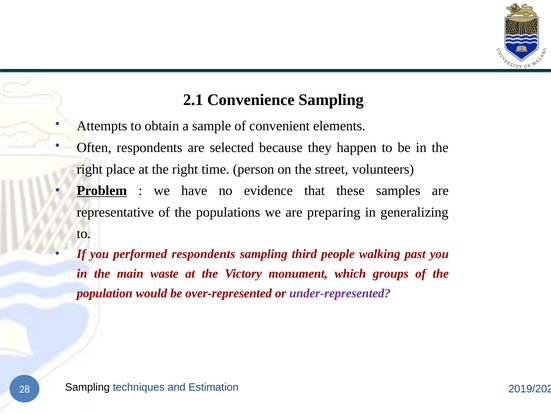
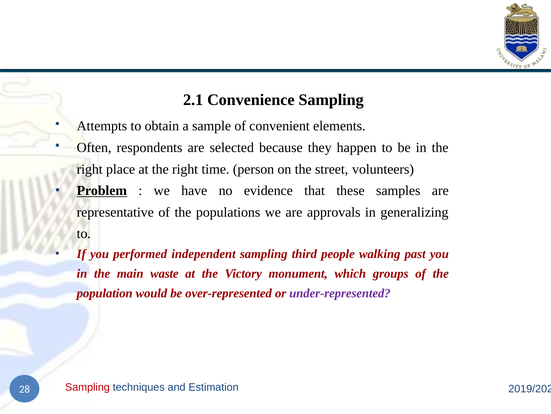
preparing: preparing -> approvals (334, 212)
performed respondents: respondents -> independent (204, 254)
Sampling colour: black -> red (87, 386)
